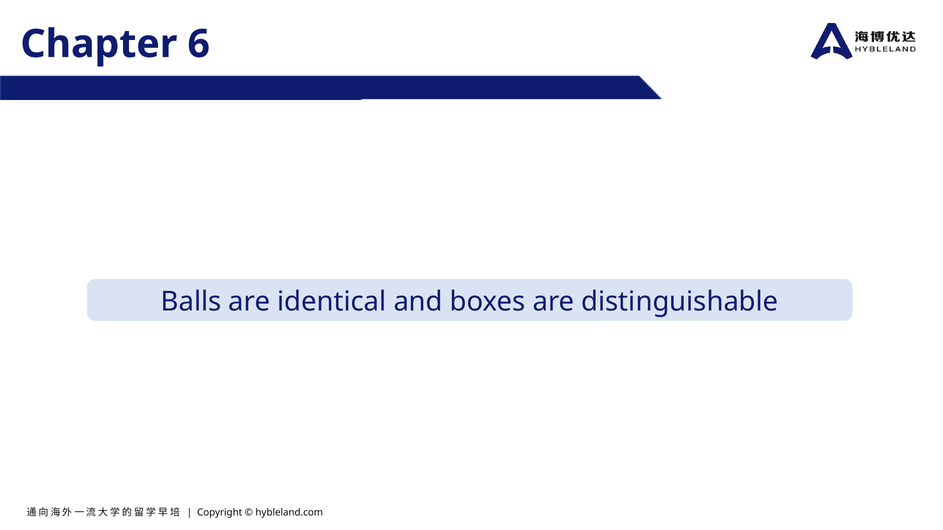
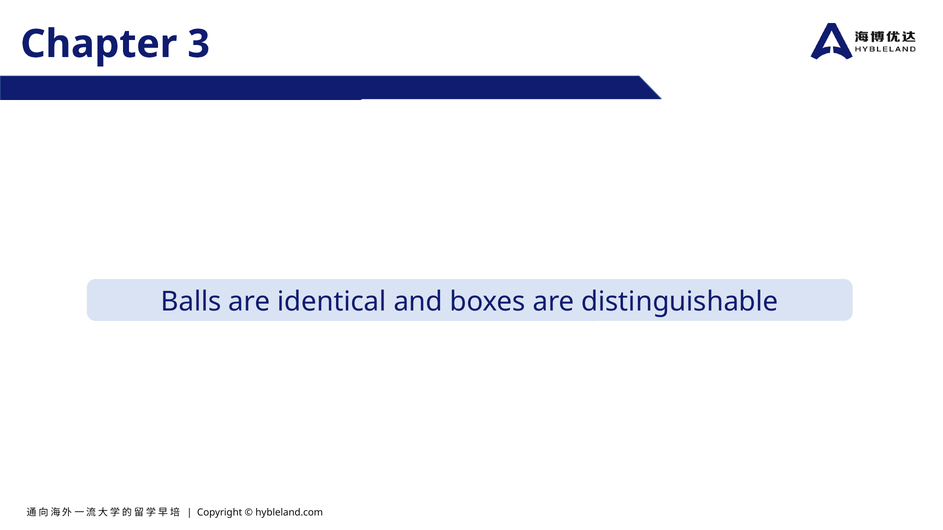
6: 6 -> 3 (199, 44)
